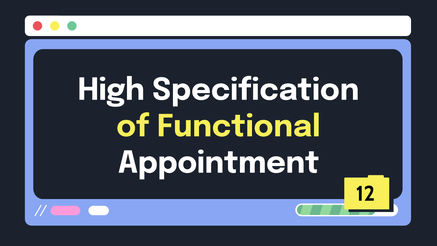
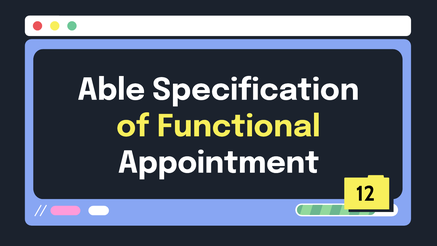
High: High -> Able (111, 90)
